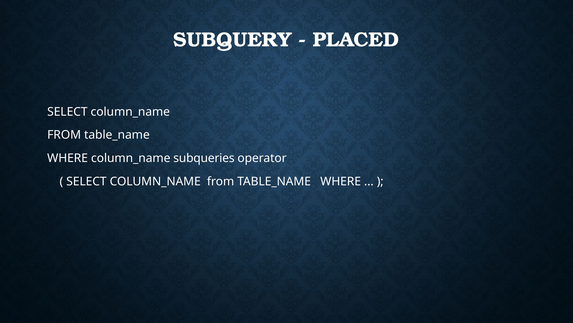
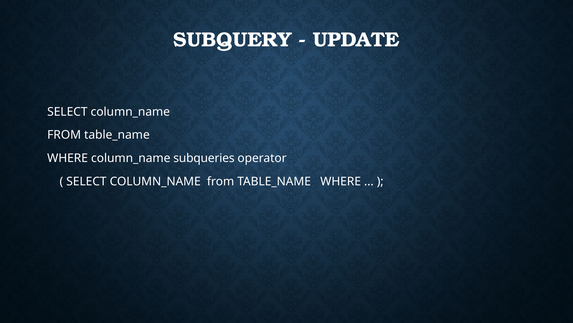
PLACED: PLACED -> UPDATE (356, 40)
